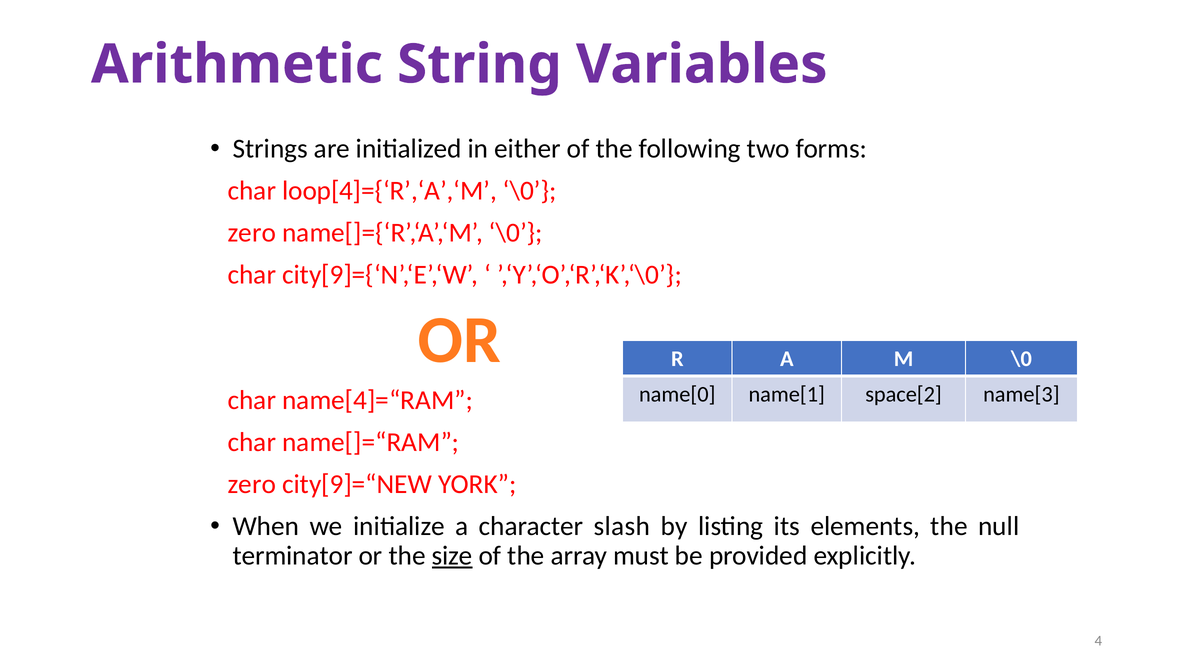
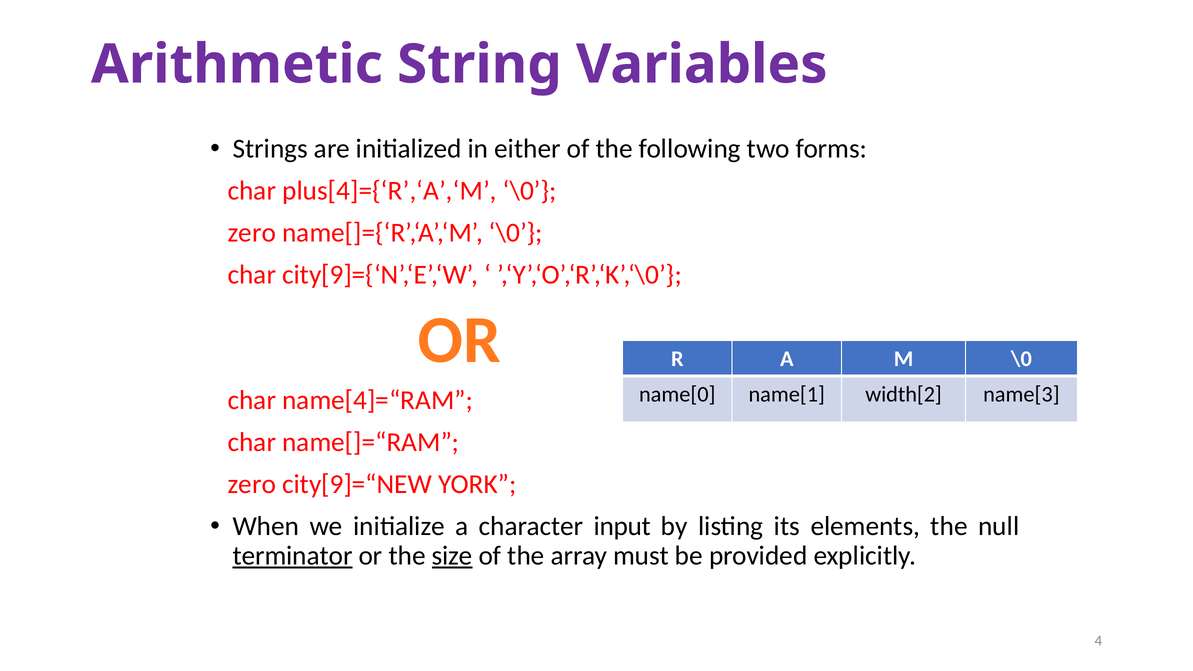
loop[4]={‘R’,‘A’,‘M: loop[4]={‘R’,‘A’,‘M -> plus[4]={‘R’,‘A’,‘M (389, 191)
space[2: space[2 -> width[2 (904, 395)
slash: slash -> input (622, 526)
terminator underline: none -> present (293, 556)
